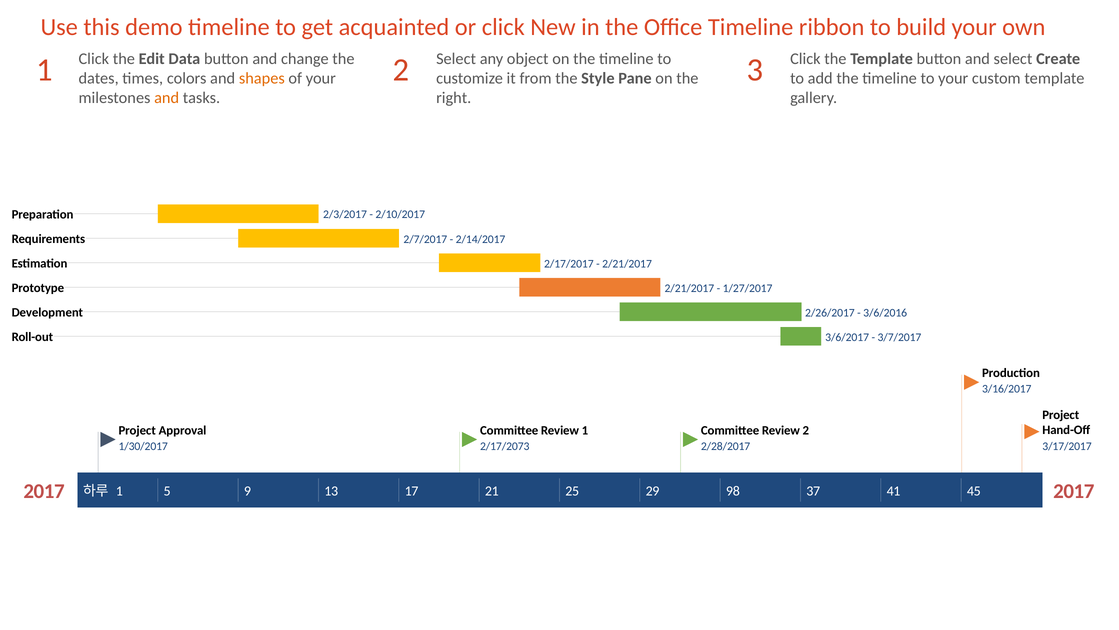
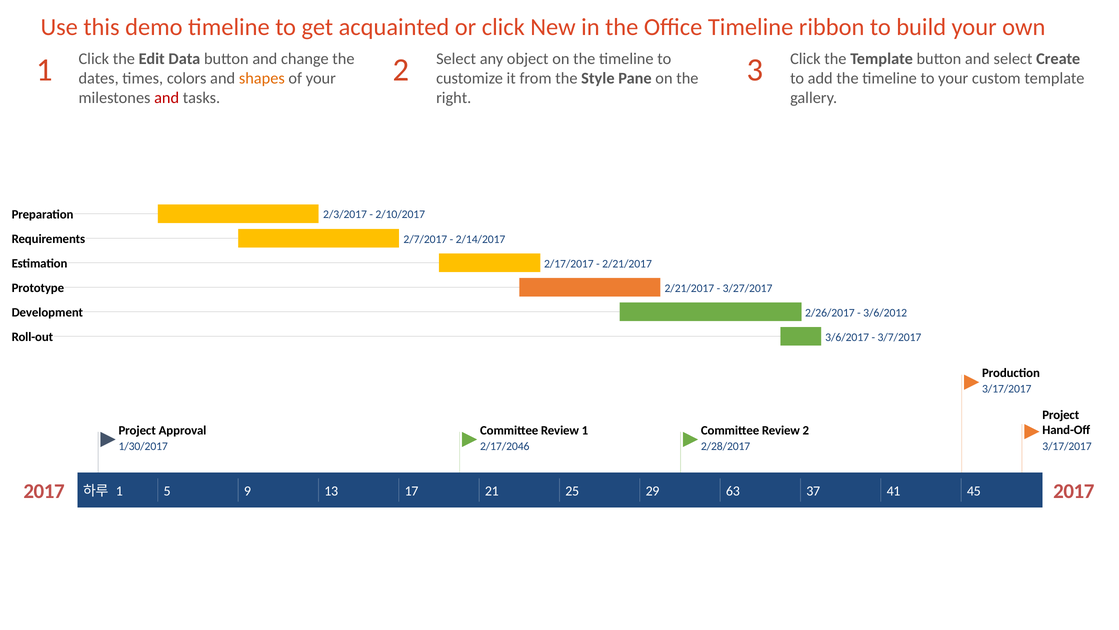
and colour: orange -> red (167, 98)
1/27/2017: 1/27/2017 -> 3/27/2017 (748, 288)
3/6/2016: 3/6/2016 -> 3/6/2012 (885, 312)
3/16/2017: 3/16/2017 -> 3/17/2017 (1007, 389)
2/17/2073: 2/17/2073 -> 2/17/2046 (505, 446)
98: 98 -> 63 (733, 491)
